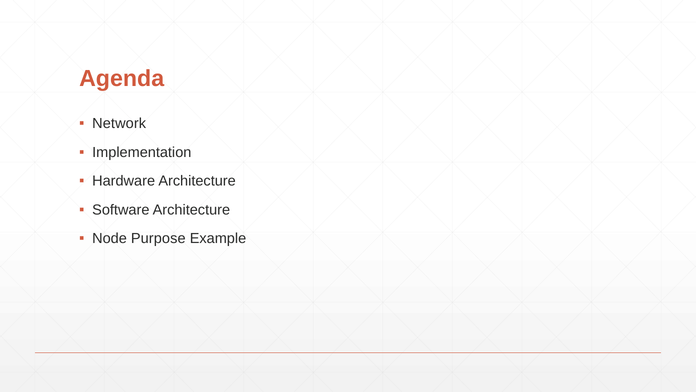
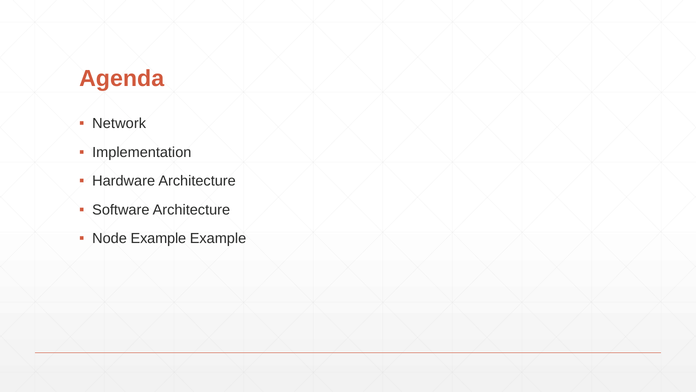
Node Purpose: Purpose -> Example (158, 238)
